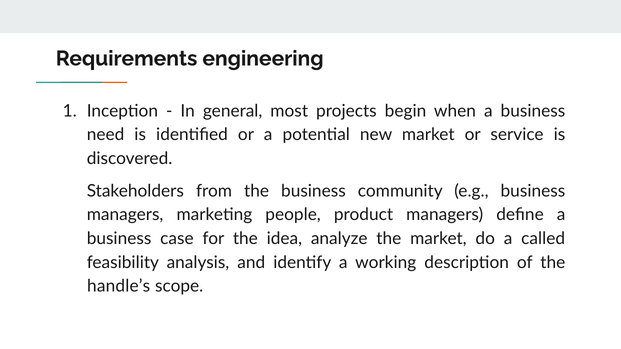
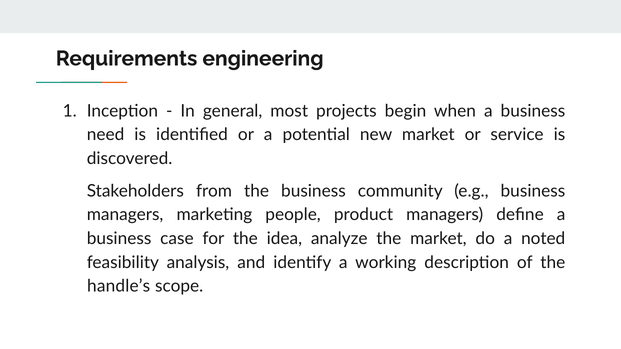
called: called -> noted (543, 239)
